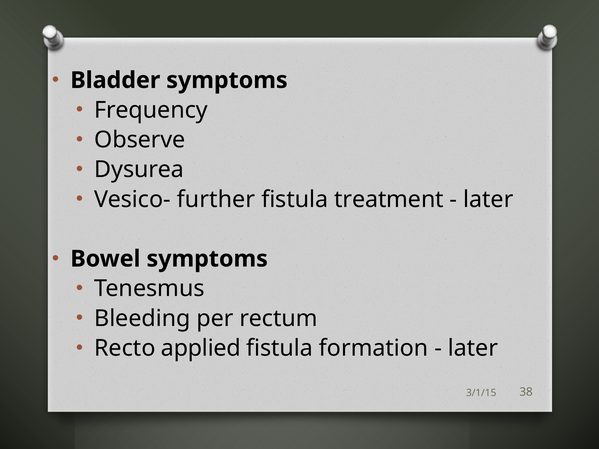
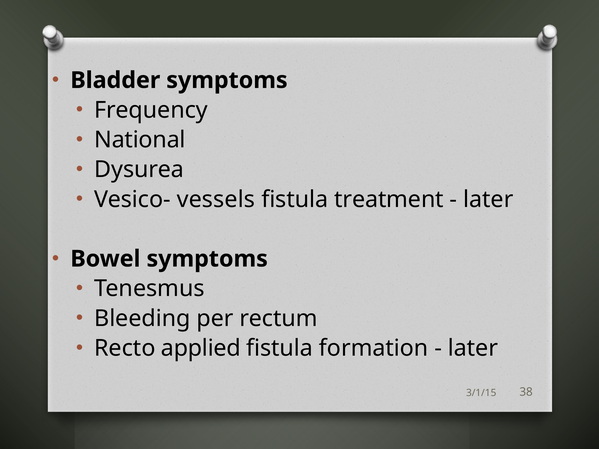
Observe: Observe -> National (140, 140)
further: further -> vessels (216, 199)
